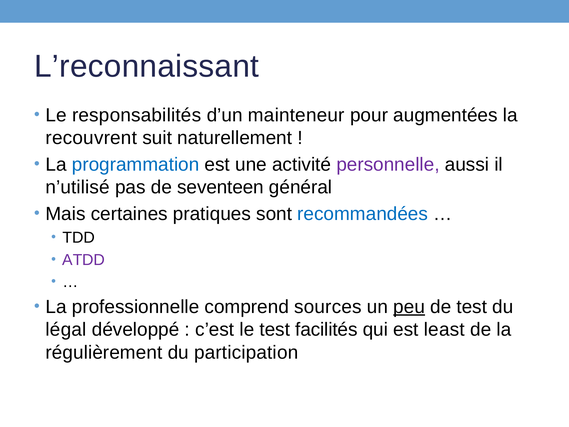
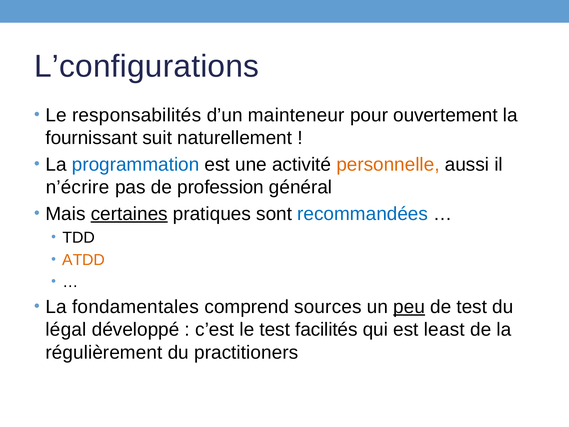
L’reconnaissant: L’reconnaissant -> L’configurations (147, 66)
augmentées: augmentées -> ouvertement (445, 115)
recouvrent: recouvrent -> fournissant (91, 138)
personnelle colour: purple -> orange (388, 164)
n’utilisé: n’utilisé -> n’écrire (78, 187)
seventeen: seventeen -> profession (221, 187)
certaines underline: none -> present (129, 214)
ATDD colour: purple -> orange (84, 260)
professionnelle: professionnelle -> fondamentales (136, 307)
participation: participation -> practitioners (246, 352)
